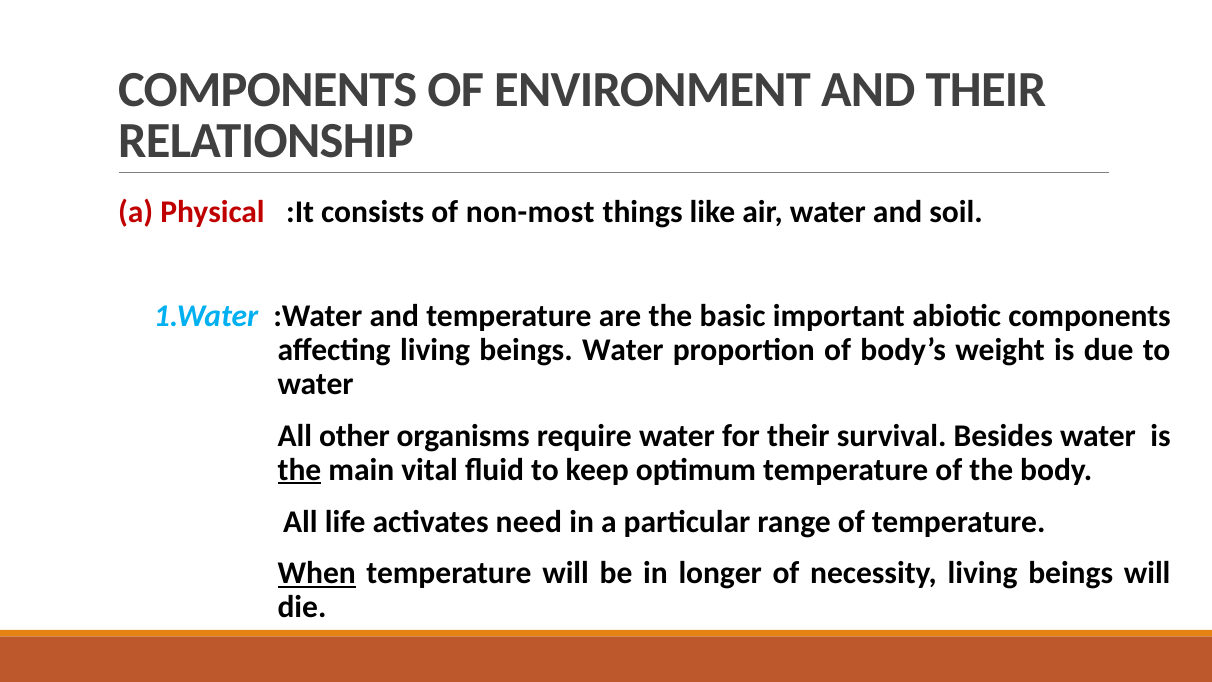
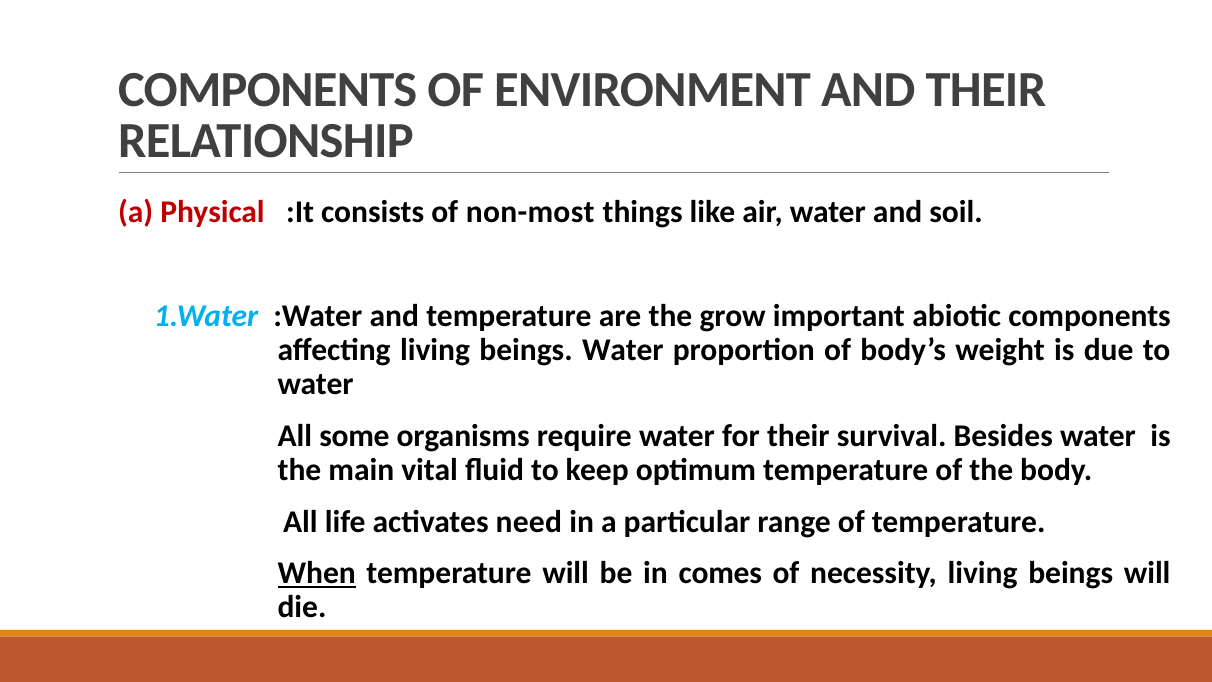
basic: basic -> grow (733, 316)
other: other -> some (355, 436)
the underline: present -> none (299, 470)
longer: longer -> comes (720, 573)
